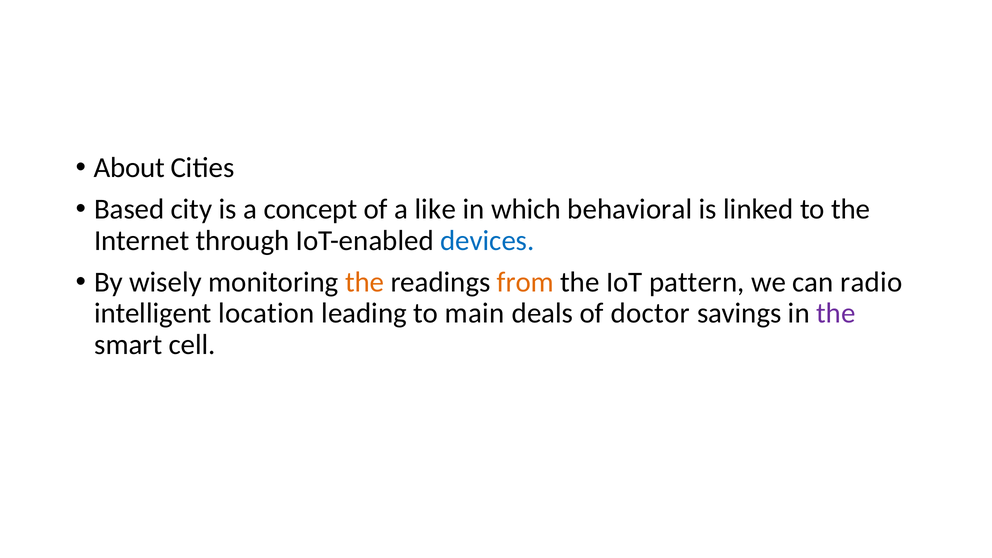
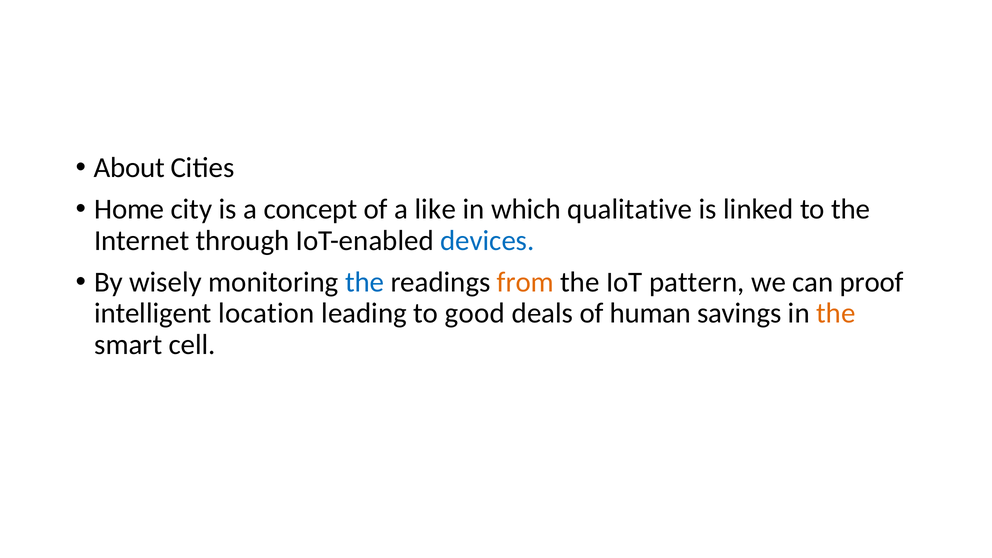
Based: Based -> Home (129, 209)
behavioral: behavioral -> qualitative (630, 209)
the colour: orange -> blue (365, 282)
radio: radio -> proof (872, 282)
main: main -> good (475, 313)
doctor: doctor -> human (651, 313)
the colour: purple -> orange (836, 313)
